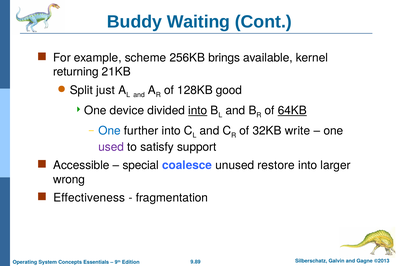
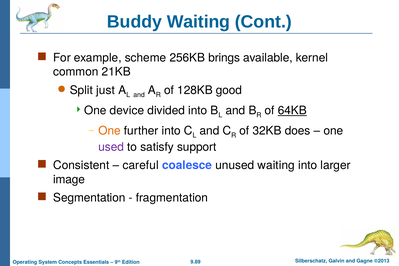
returning: returning -> common (76, 72)
into underline: present -> none (198, 110)
One colour: blue -> orange (109, 131)
write: write -> does (298, 131)
Accessible: Accessible -> Consistent (81, 165)
special: special -> careful (141, 165)
unused restore: restore -> waiting (276, 165)
wrong: wrong -> image (69, 179)
Effectiveness: Effectiveness -> Segmentation (89, 198)
